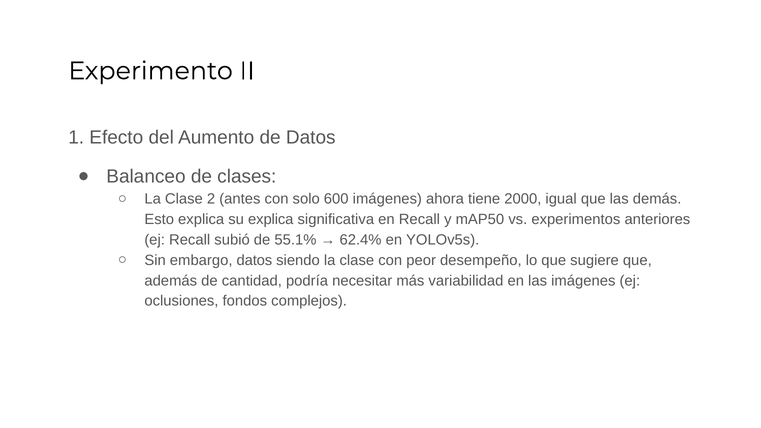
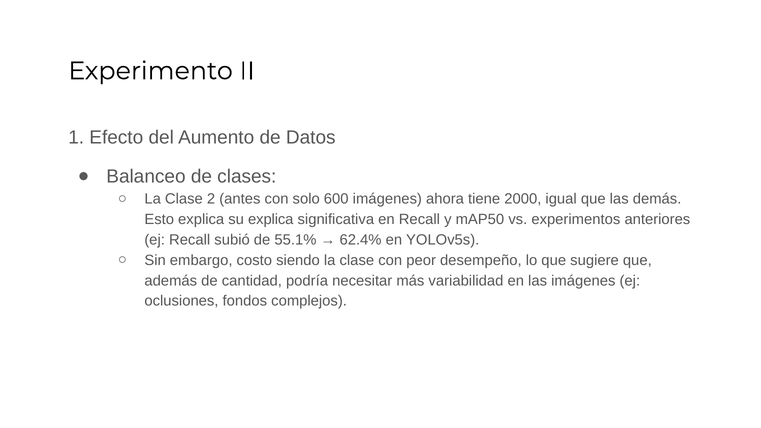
embargo datos: datos -> costo (254, 260)
